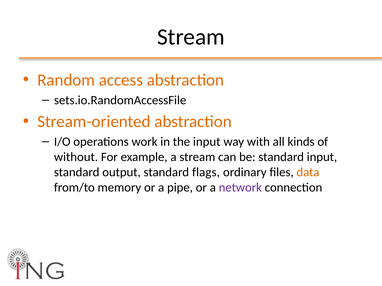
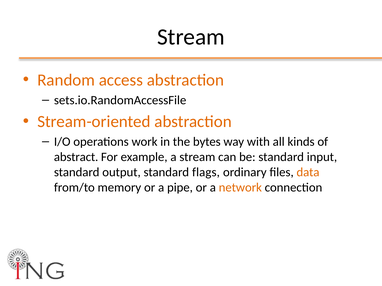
the input: input -> bytes (207, 142)
without: without -> abstract (76, 157)
network colour: purple -> orange (240, 188)
